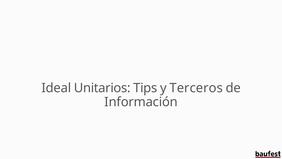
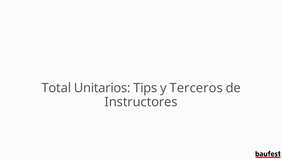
Ideal: Ideal -> Total (56, 88)
Información: Información -> Instructores (141, 102)
